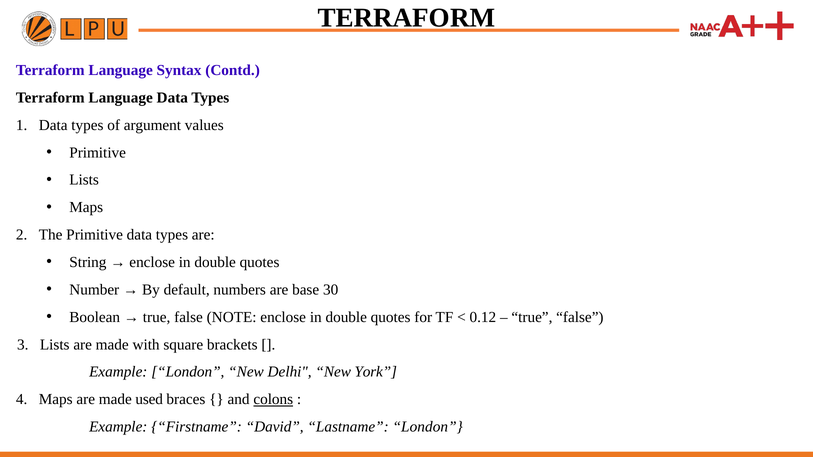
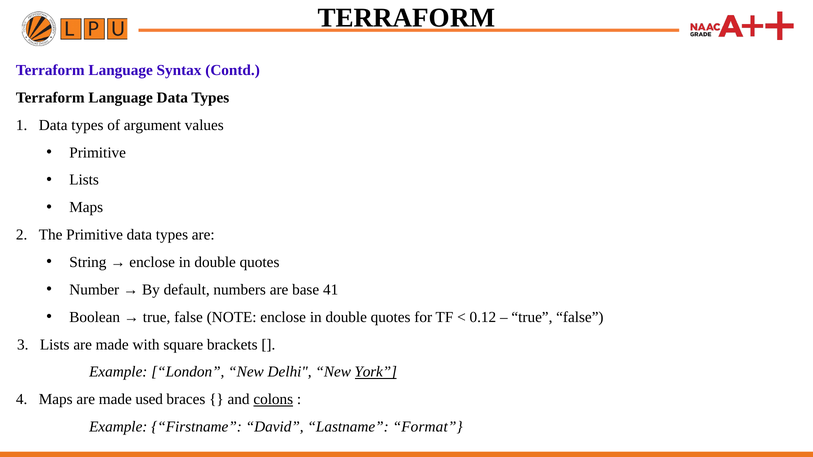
30: 30 -> 41 (331, 290)
York underline: none -> present (376, 372)
Lastname London: London -> Format (428, 427)
